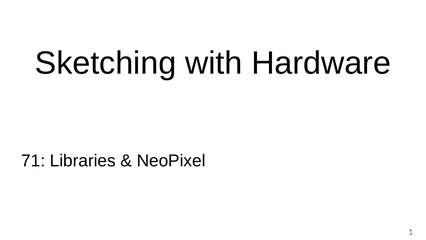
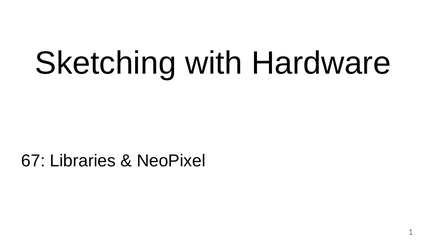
71: 71 -> 67 (33, 161)
